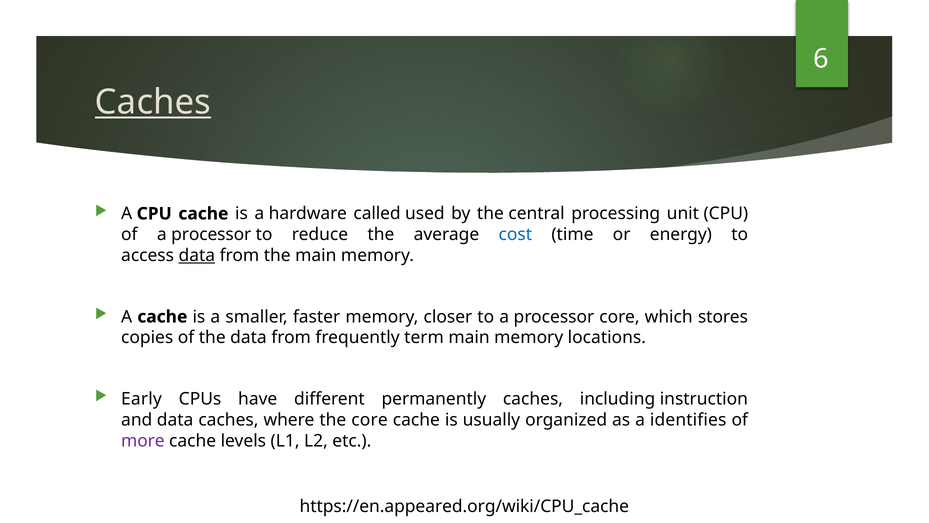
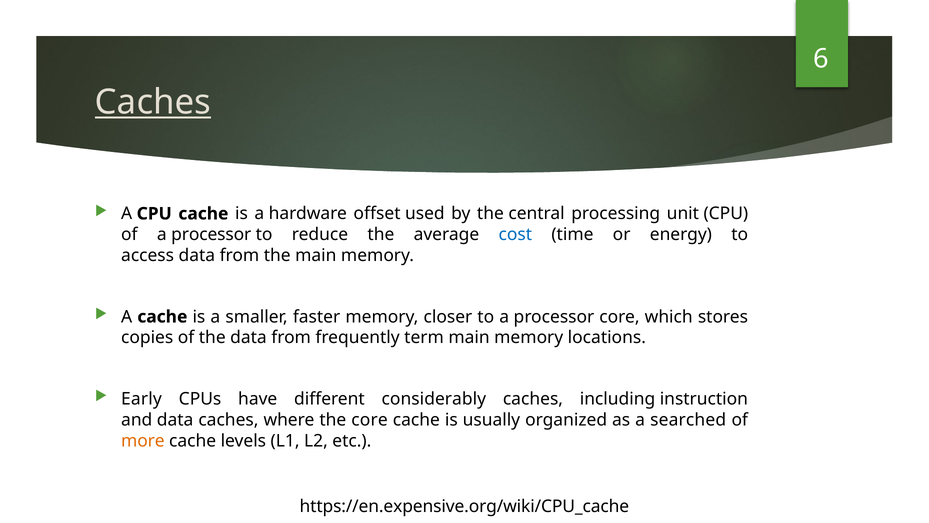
called: called -> offset (377, 214)
data underline: present -> none (197, 255)
permanently: permanently -> considerably (434, 399)
identifies: identifies -> searched (688, 419)
more colour: purple -> orange (143, 440)
https://en.appeared.org/wiki/CPU_cache: https://en.appeared.org/wiki/CPU_cache -> https://en.expensive.org/wiki/CPU_cache (464, 506)
